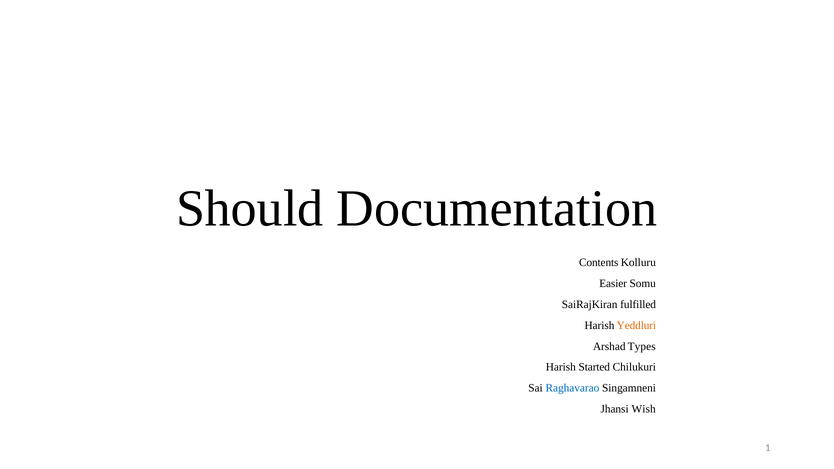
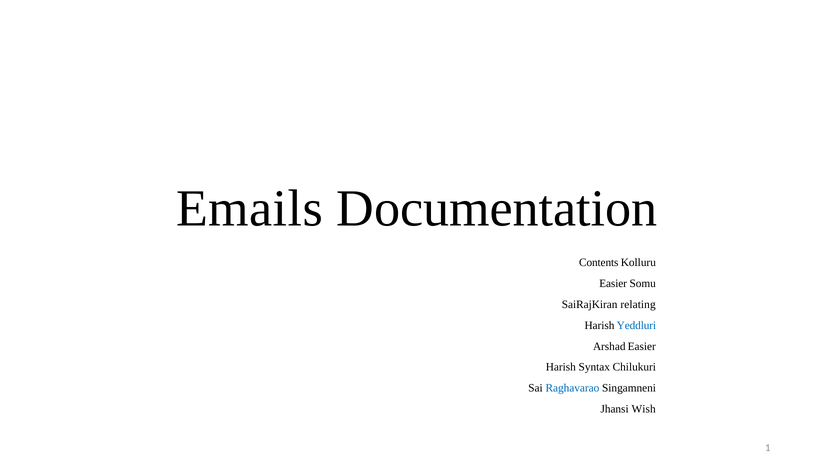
Should: Should -> Emails (249, 208)
fulfilled: fulfilled -> relating (638, 305)
Yeddluri colour: orange -> blue (636, 326)
Arshad Types: Types -> Easier (642, 346)
Started: Started -> Syntax (594, 367)
